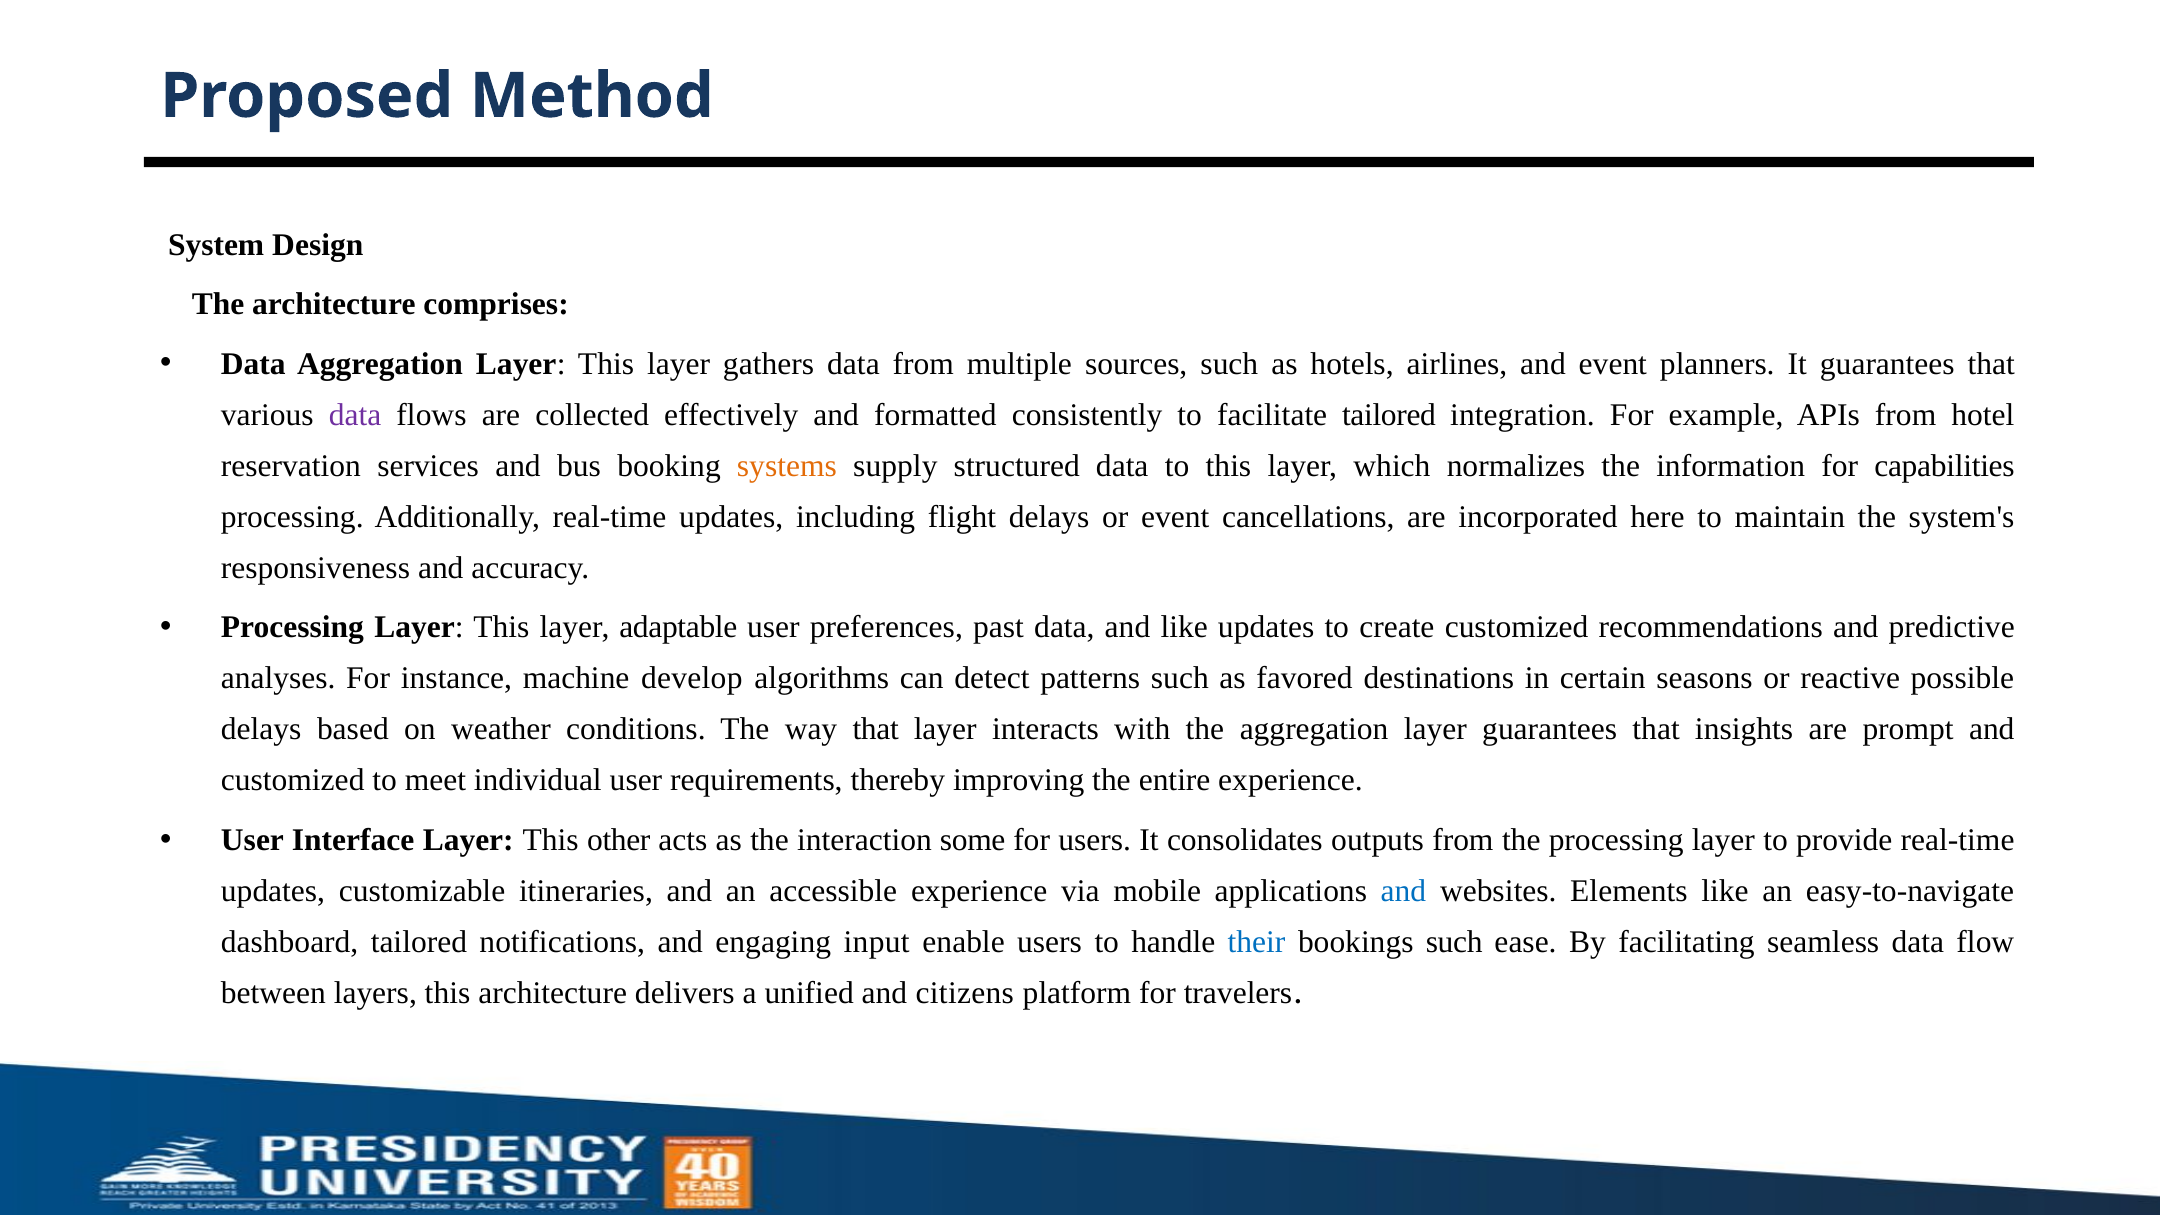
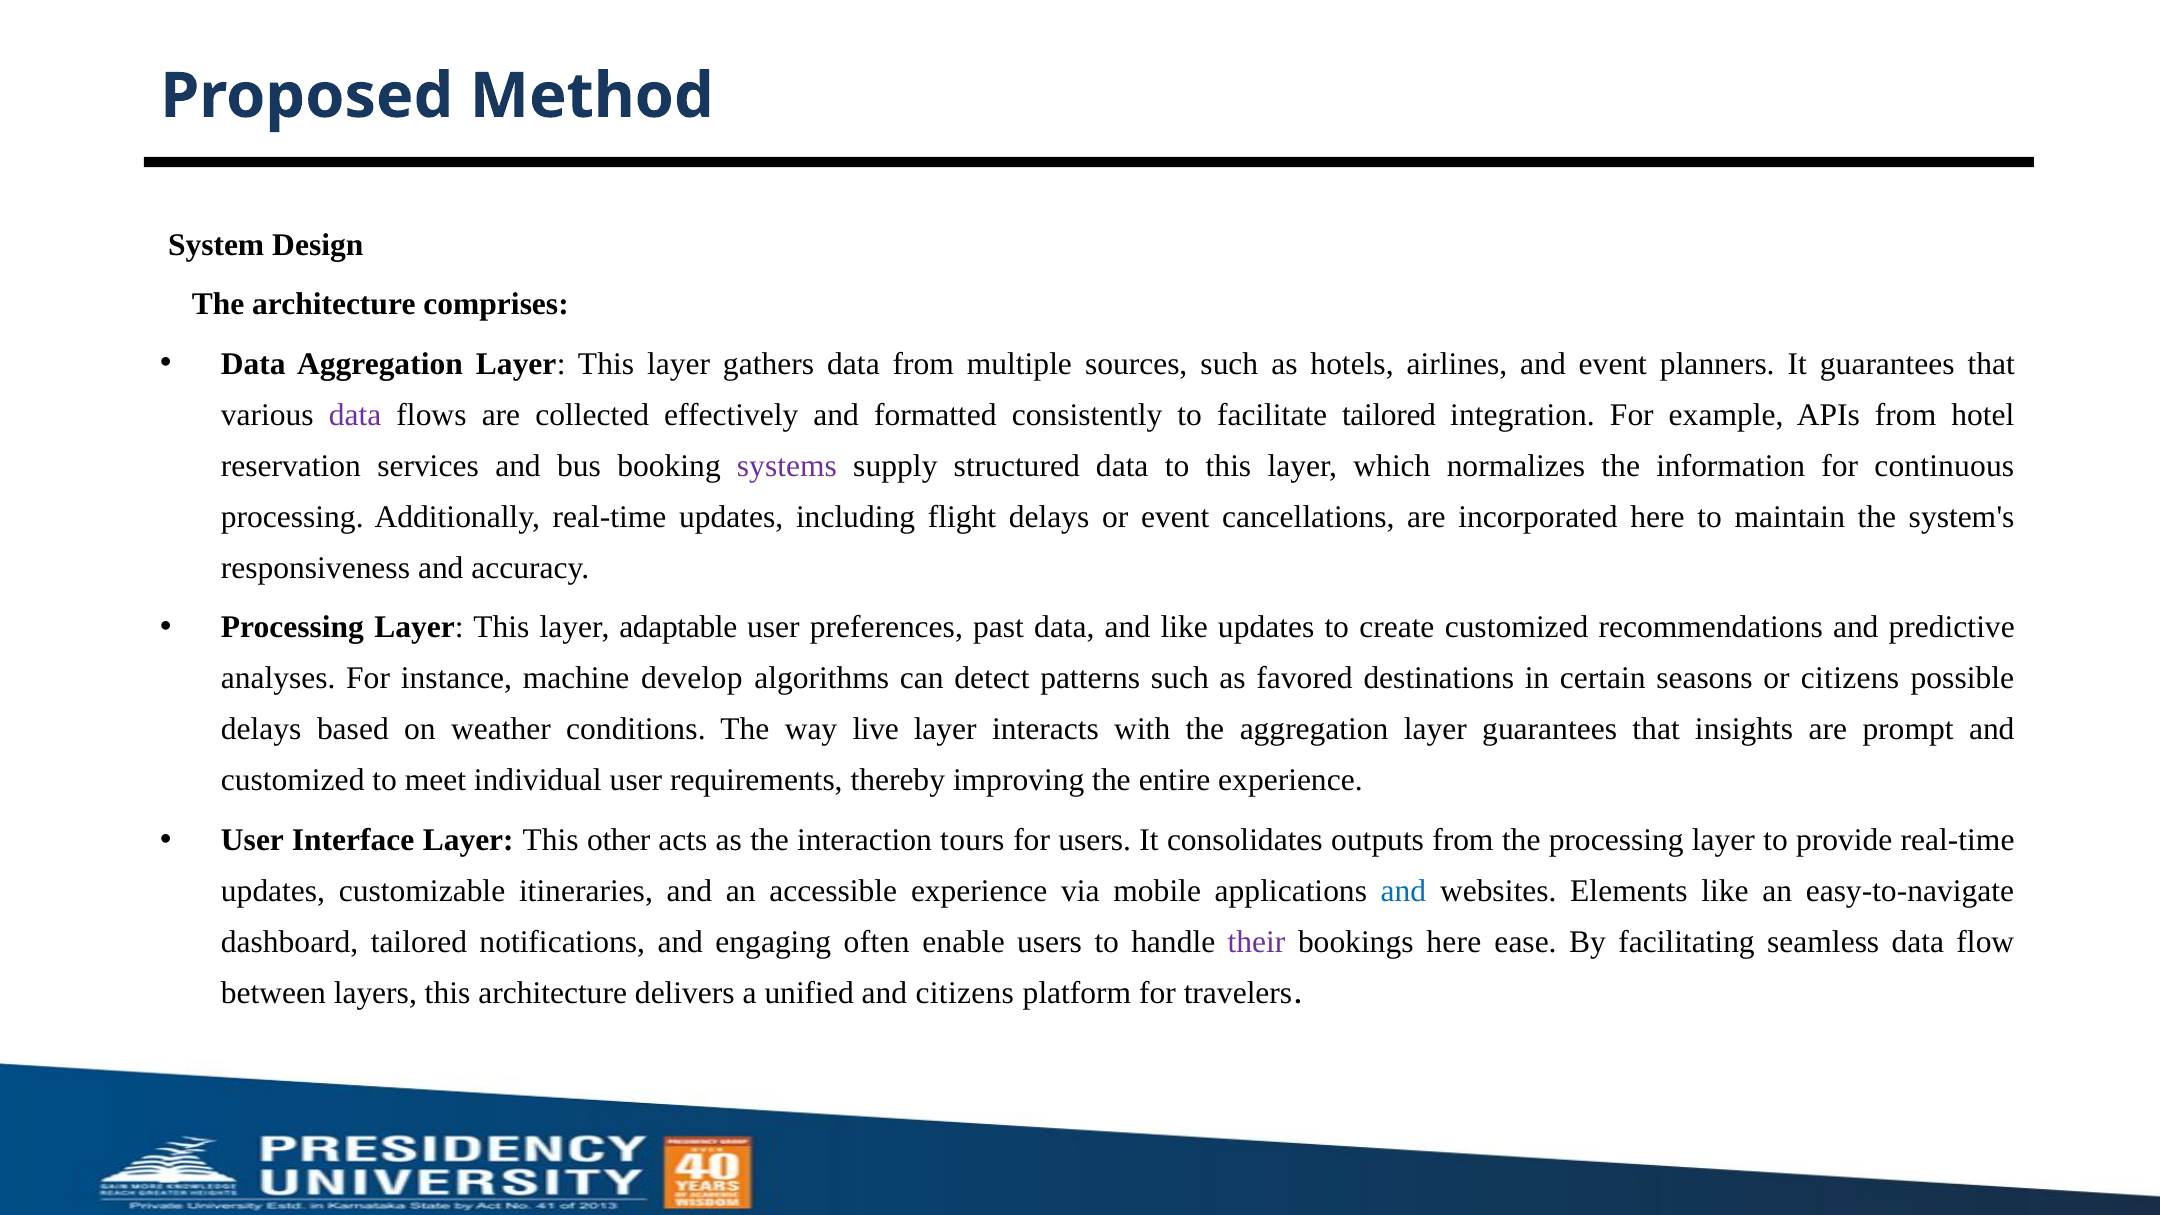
systems colour: orange -> purple (787, 466)
capabilities: capabilities -> continuous (1944, 466)
or reactive: reactive -> citizens (1850, 679)
way that: that -> live (876, 730)
some: some -> tours (972, 840)
input: input -> often (877, 942)
their colour: blue -> purple (1257, 942)
bookings such: such -> here (1454, 942)
